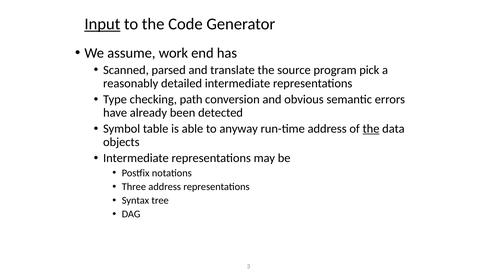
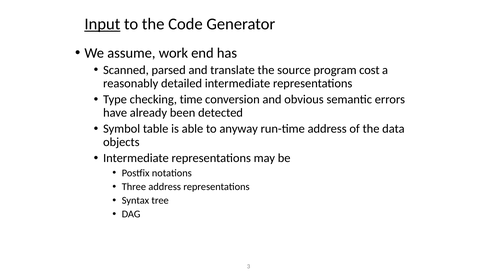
pick: pick -> cost (369, 70)
path: path -> time (191, 100)
the underline: present -> none (371, 129)
